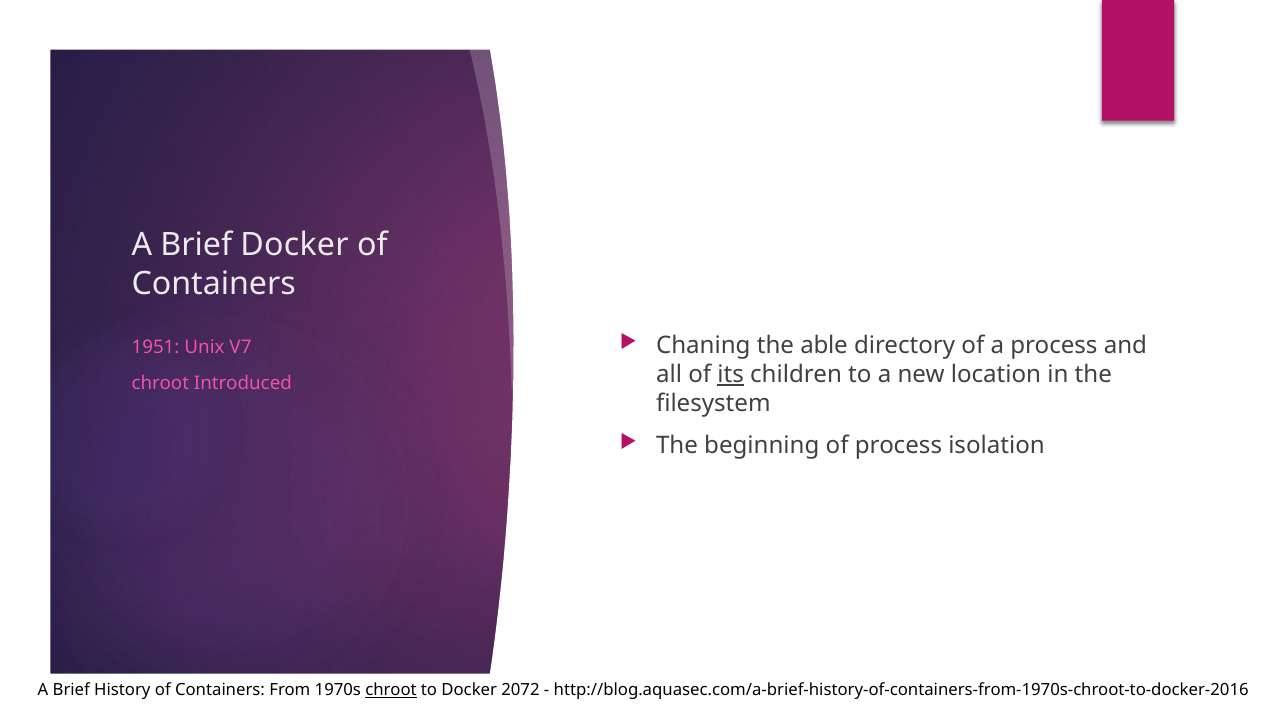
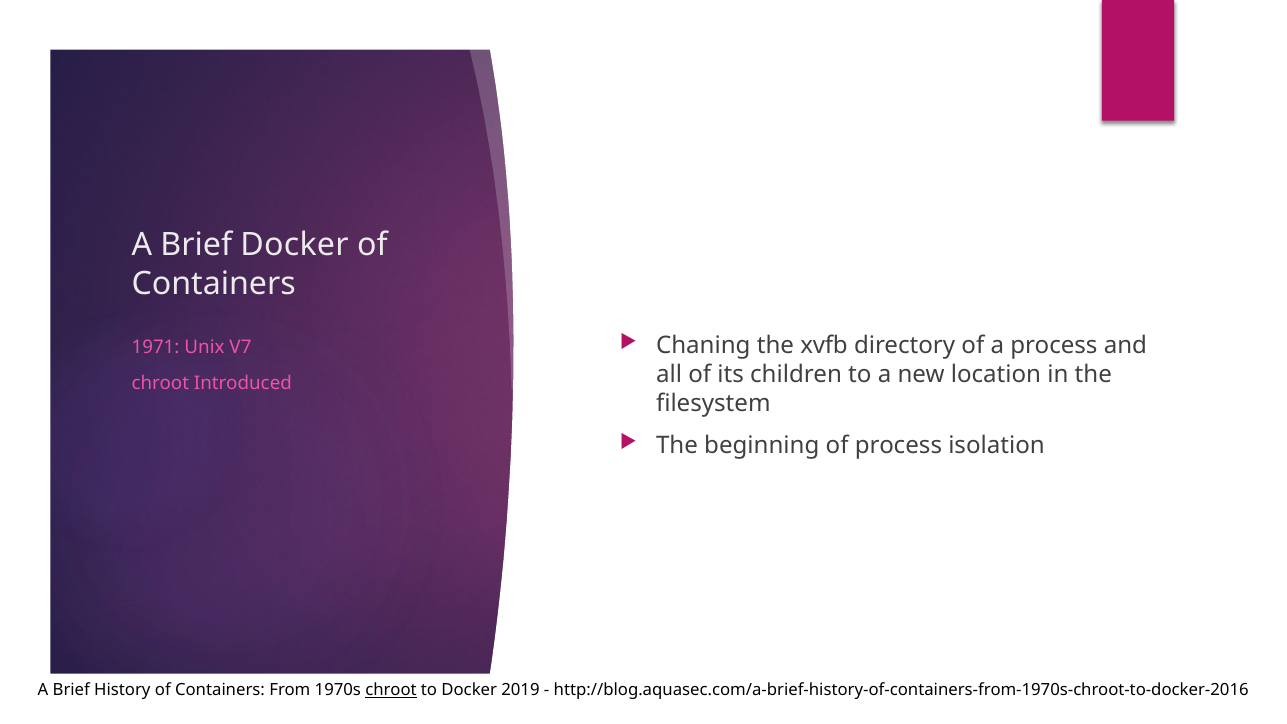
able: able -> xvfb (824, 346)
1951: 1951 -> 1971 (156, 348)
its underline: present -> none (731, 375)
2072: 2072 -> 2019 (520, 690)
